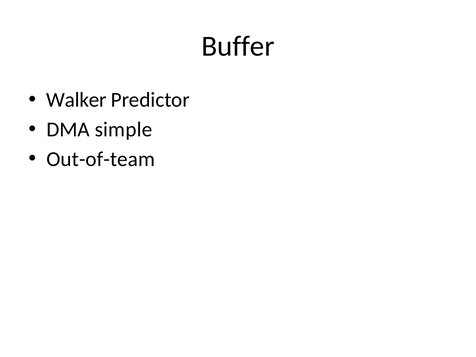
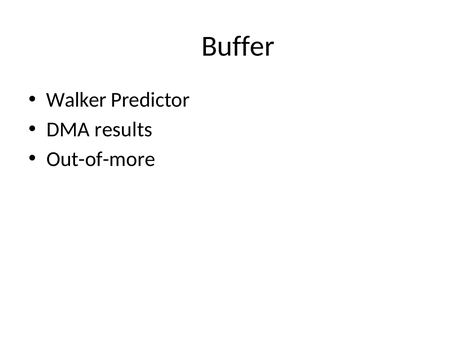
simple: simple -> results (124, 129)
Out-of-team: Out-of-team -> Out-of-more (101, 159)
